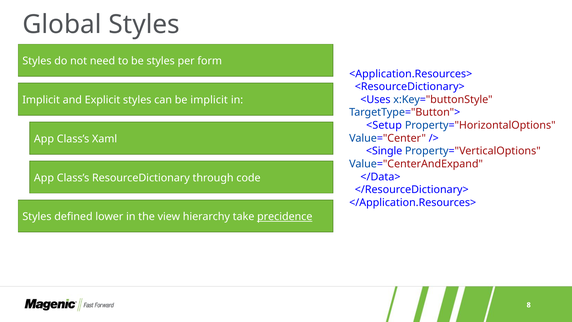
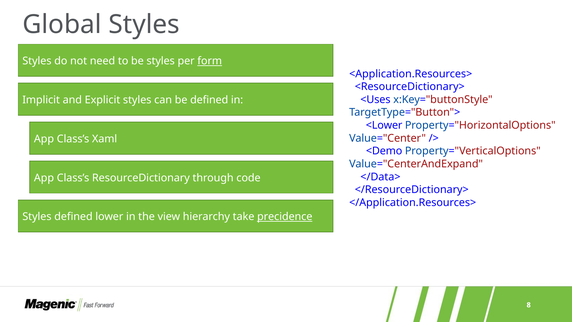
form underline: none -> present (210, 61)
be implicit: implicit -> defined (209, 100)
<Setup: <Setup -> <Lower (384, 125)
<Single: <Single -> <Demo (384, 151)
